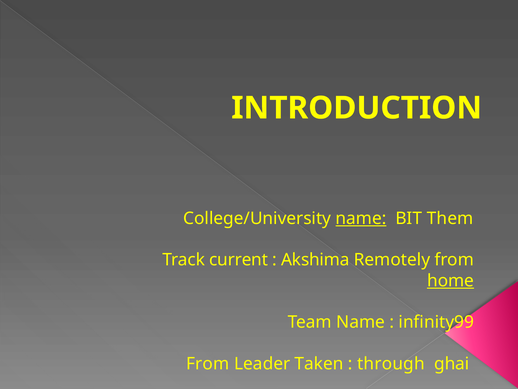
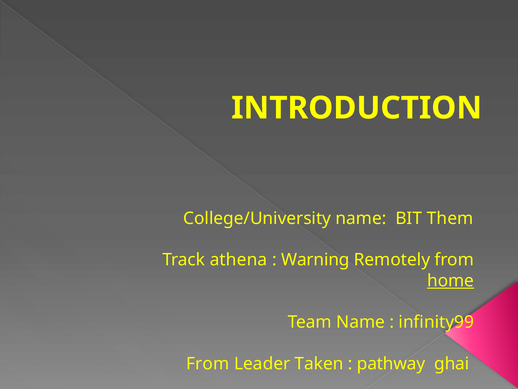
name underline: present -> none (361, 218)
current: current -> athena (238, 260)
Akshima: Akshima -> Warning (315, 260)
through: through -> pathway (391, 363)
